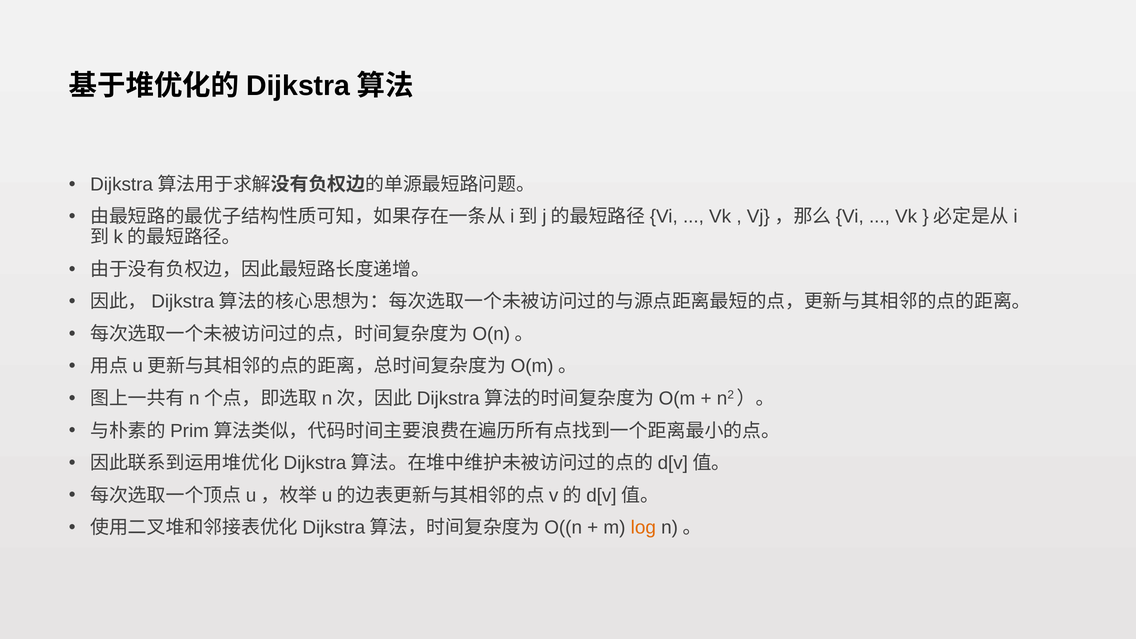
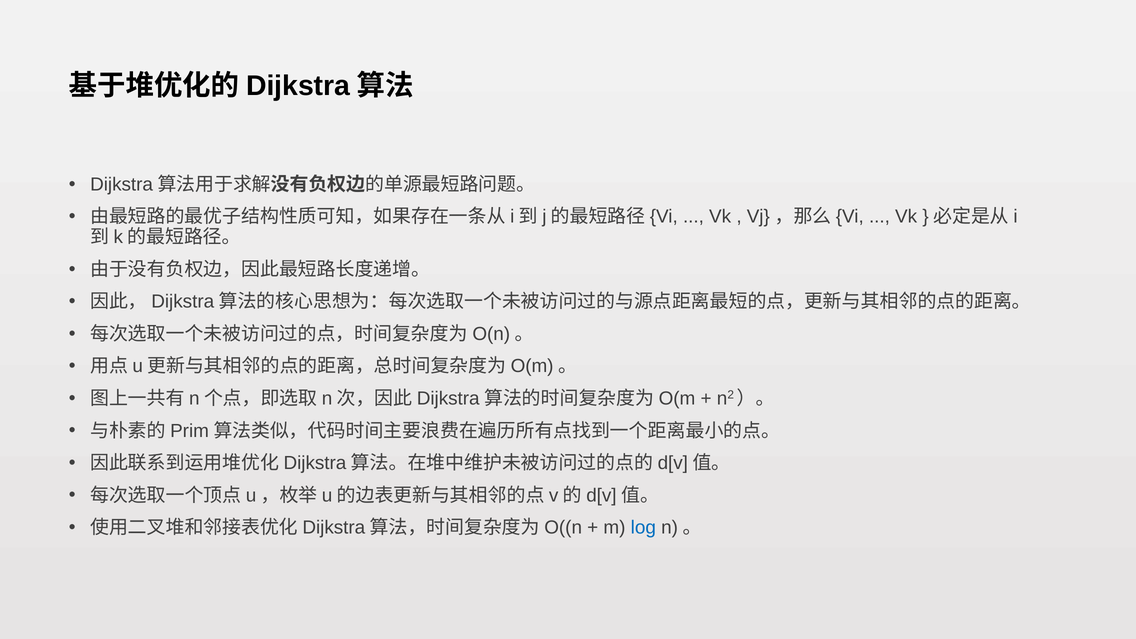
log colour: orange -> blue (643, 528)
